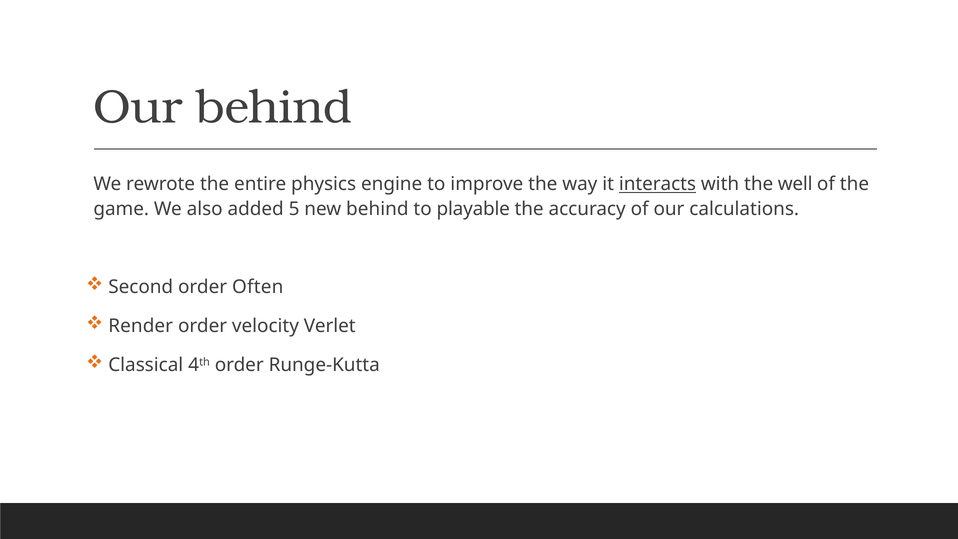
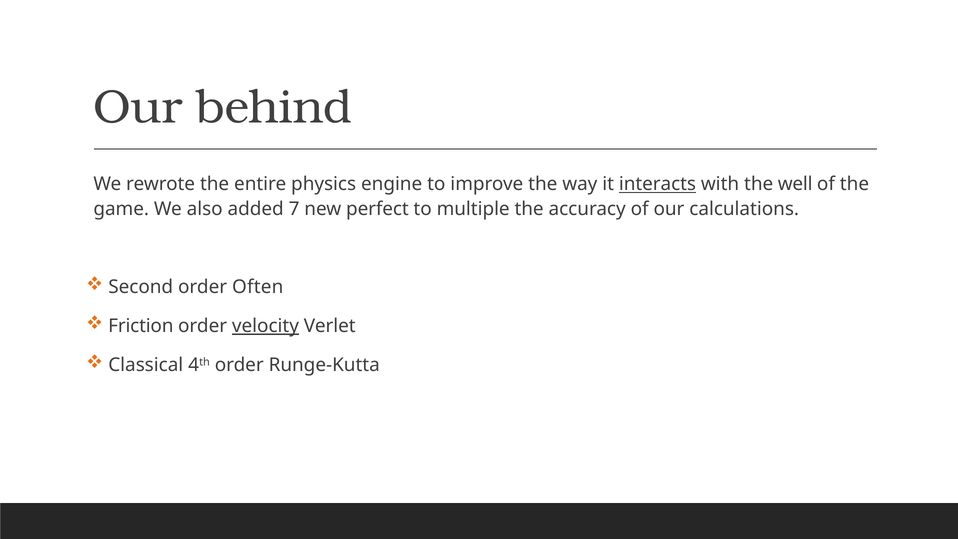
5: 5 -> 7 (294, 209)
new behind: behind -> perfect (377, 209)
playable: playable -> multiple (473, 209)
Render: Render -> Friction (141, 326)
velocity underline: none -> present (265, 326)
